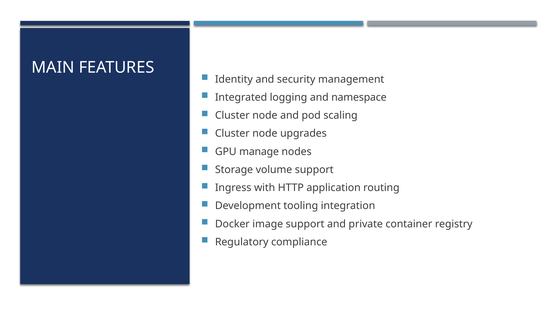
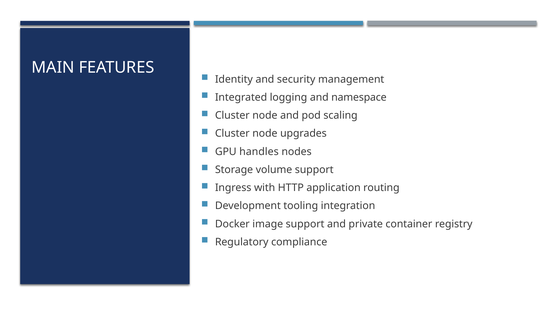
manage: manage -> handles (259, 152)
